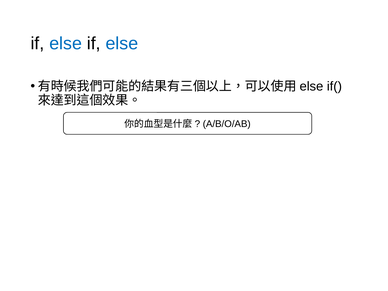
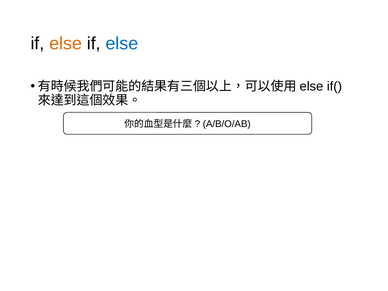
else colour: blue -> orange (66, 44)
